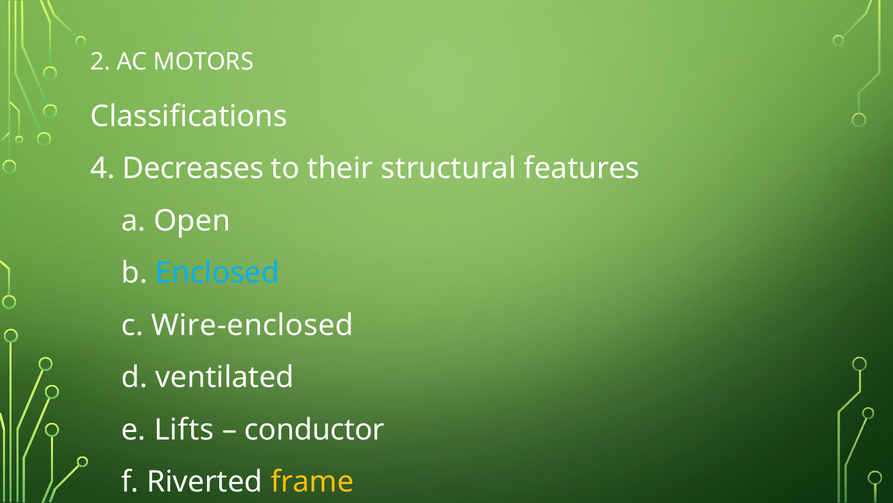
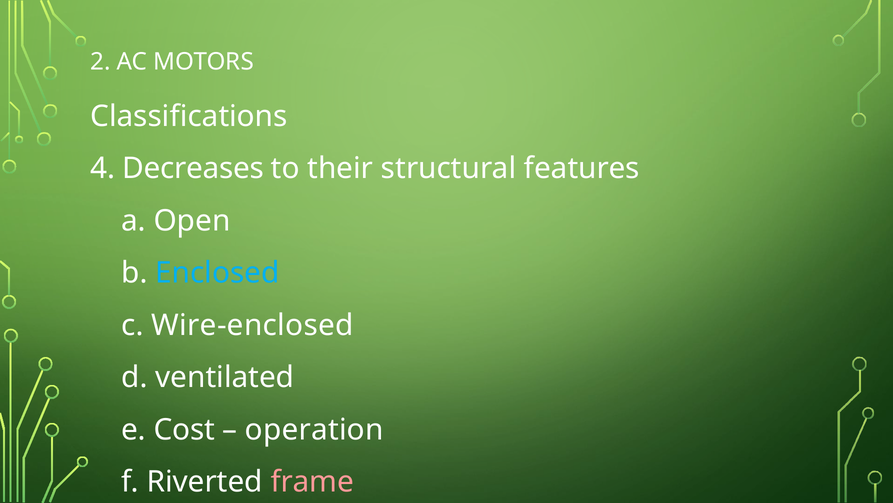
Lifts: Lifts -> Cost (184, 429)
conductor: conductor -> operation (314, 429)
frame colour: yellow -> pink (312, 481)
